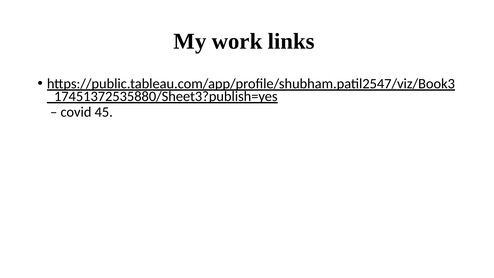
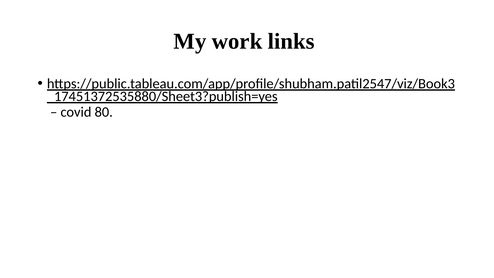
45: 45 -> 80 (104, 112)
